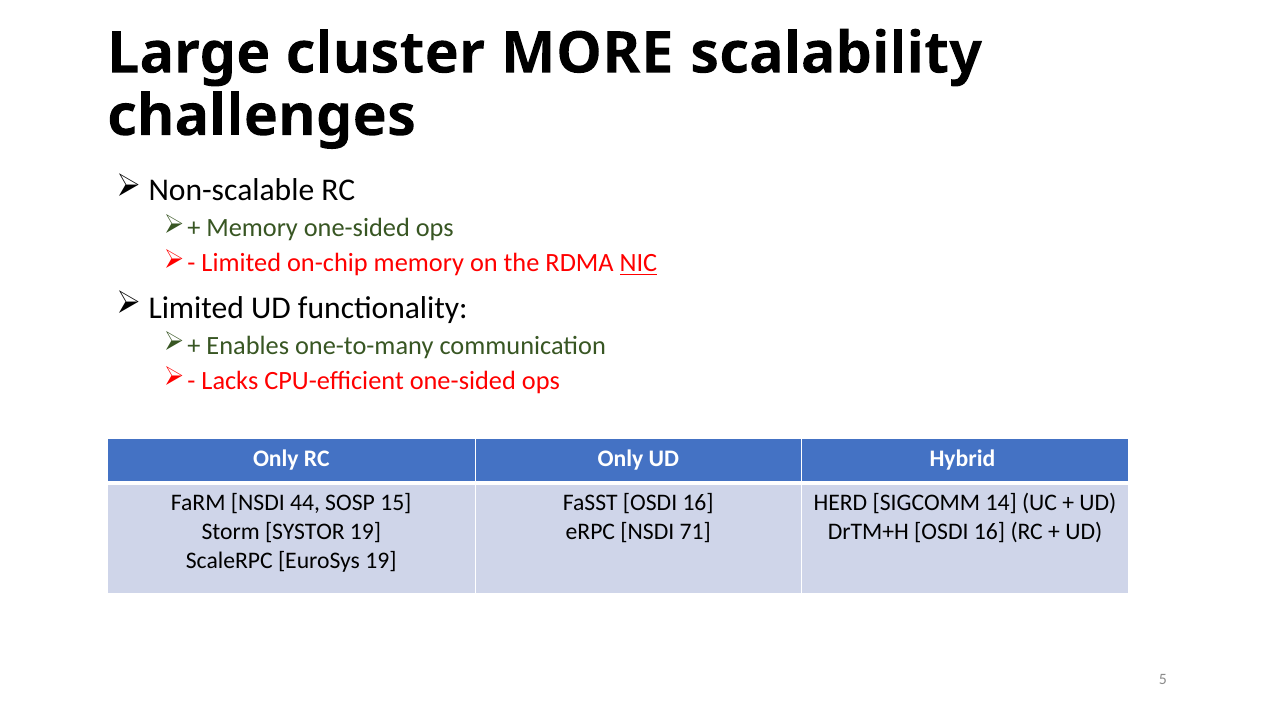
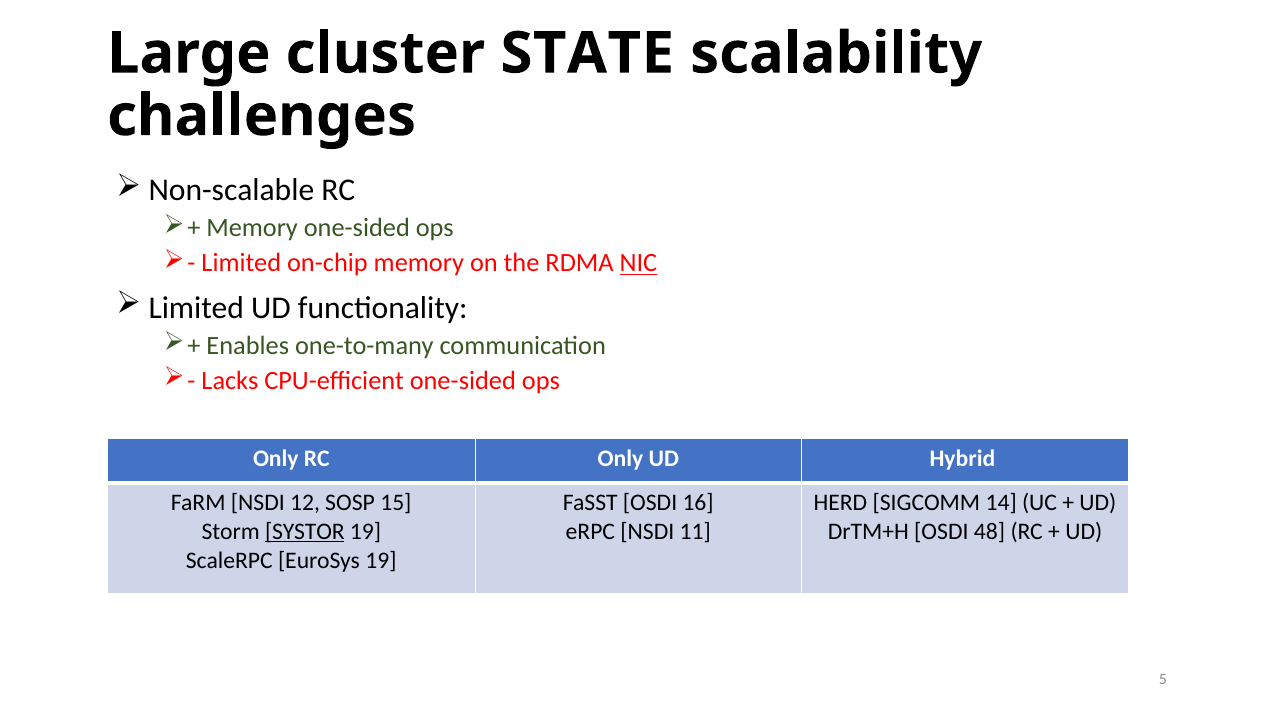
MORE: MORE -> STATE (587, 53)
44: 44 -> 12 (305, 502)
SYSTOR underline: none -> present (305, 531)
71: 71 -> 11 (695, 531)
DrTM+H OSDI 16: 16 -> 48 (990, 531)
